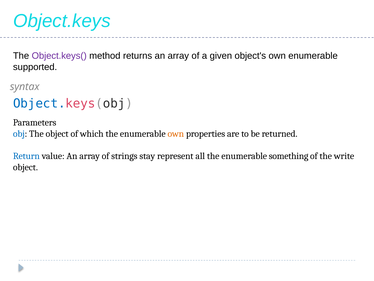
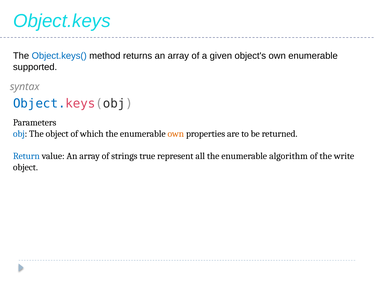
Object.keys( colour: purple -> blue (59, 56)
stay: stay -> true (147, 156)
something: something -> algorithm (288, 156)
